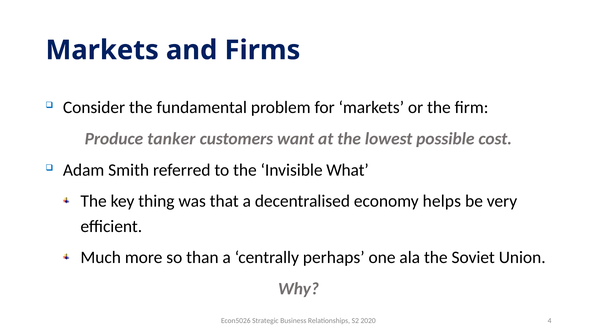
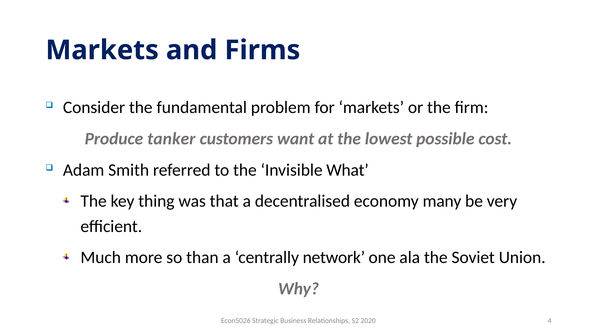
helps: helps -> many (442, 201)
perhaps: perhaps -> network (334, 257)
